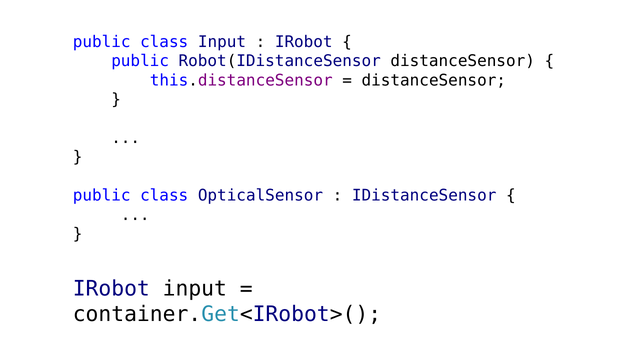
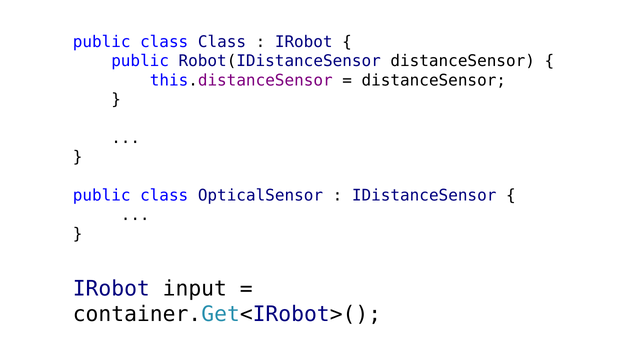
class Input: Input -> Class (222, 42)
